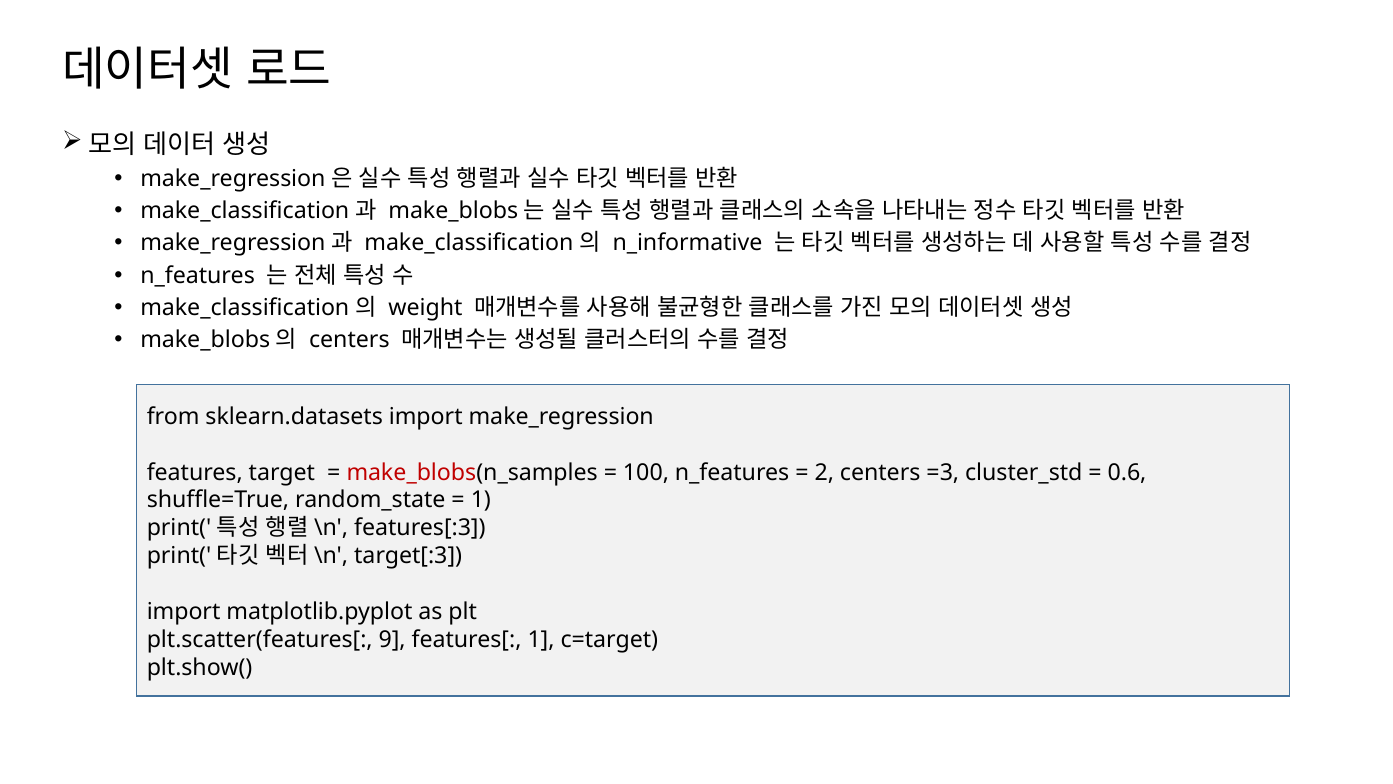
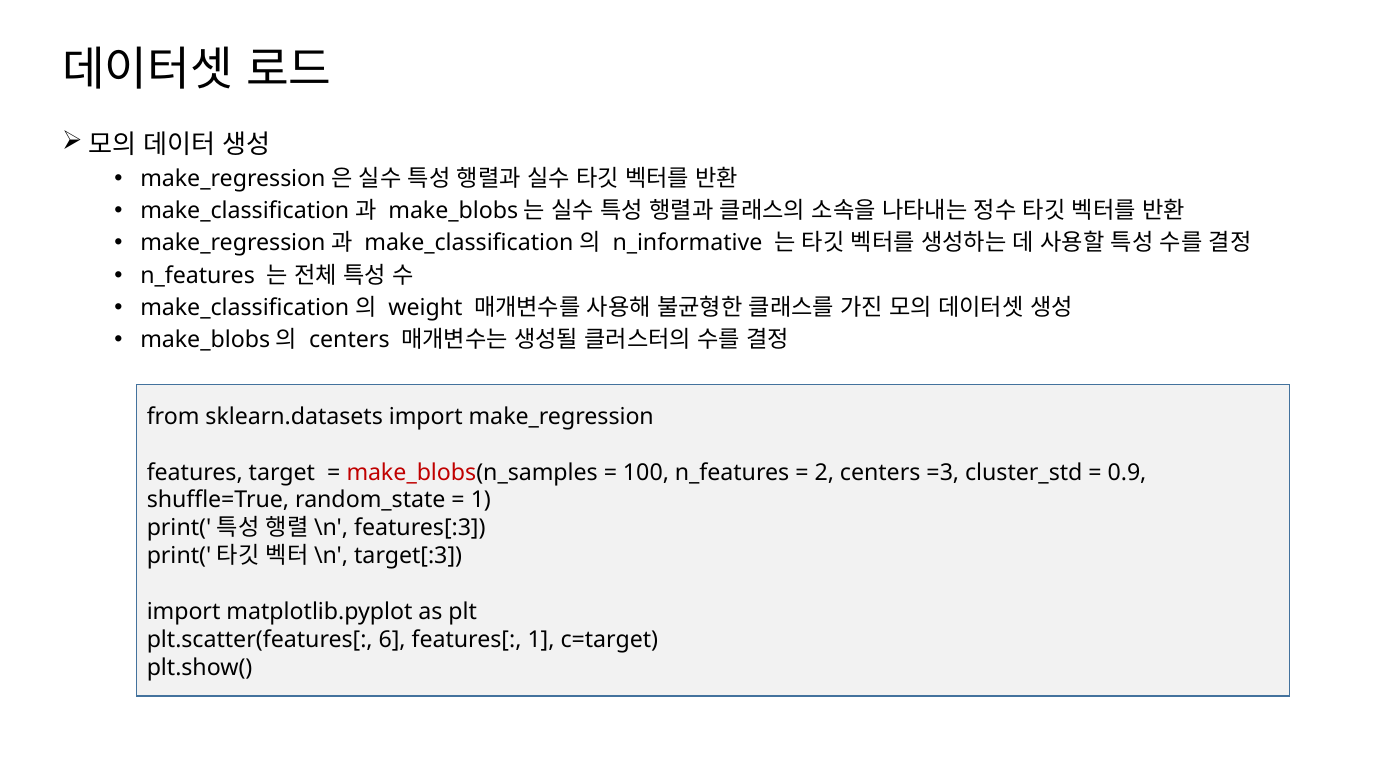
0.6: 0.6 -> 0.9 (1127, 472)
9: 9 -> 6 (392, 639)
